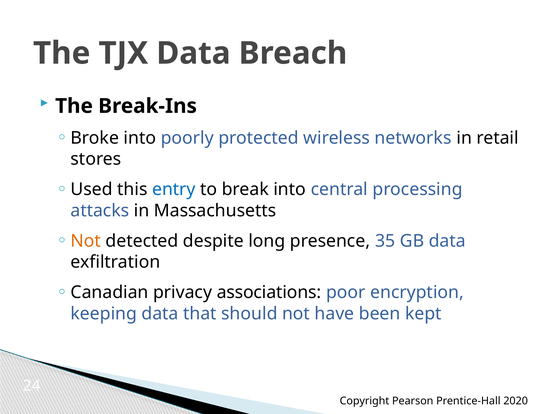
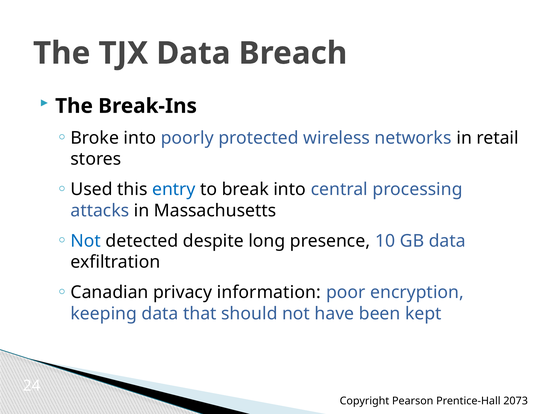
Not colour: orange -> blue (86, 241)
35: 35 -> 10 (385, 241)
associations: associations -> information (269, 292)
2020: 2020 -> 2073 (516, 401)
